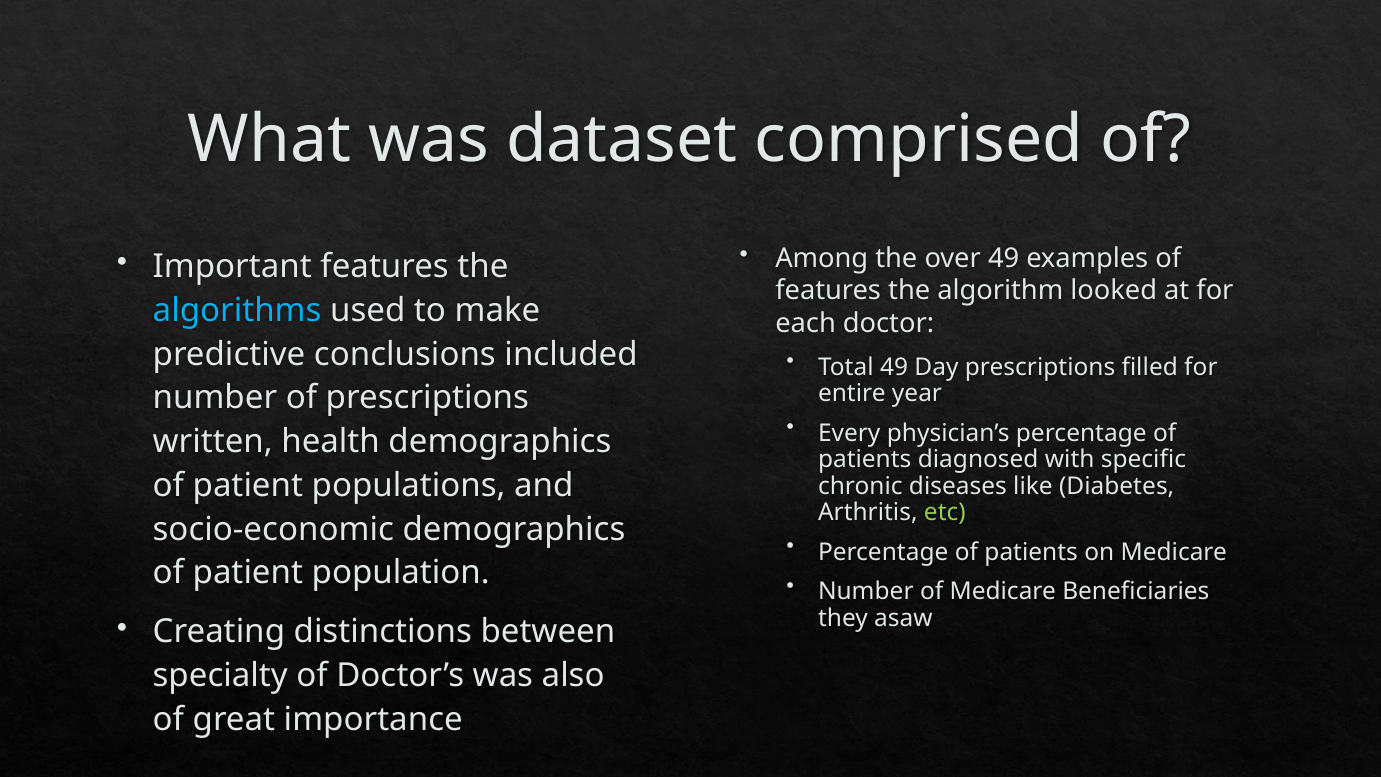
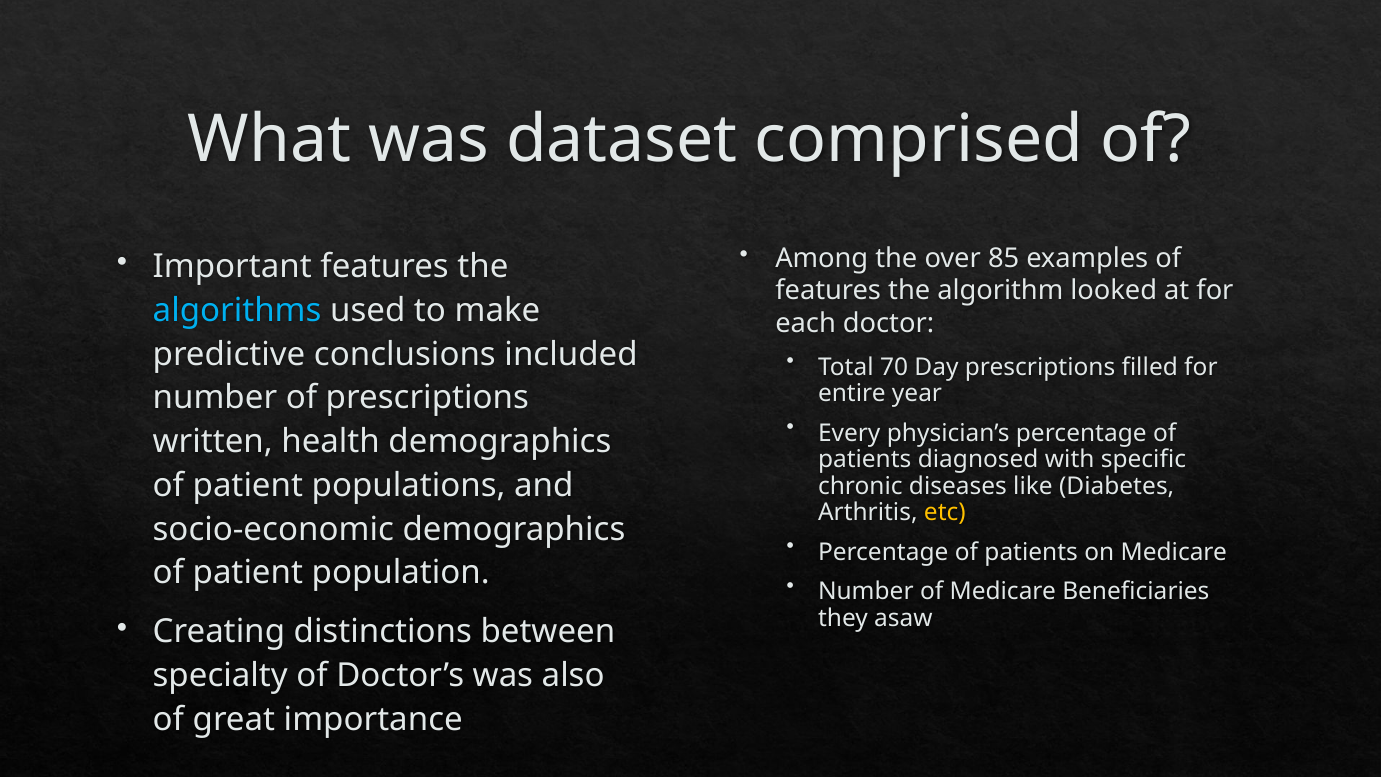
over 49: 49 -> 85 (1004, 258)
Total 49: 49 -> 70 (894, 367)
etc colour: light green -> yellow (945, 512)
